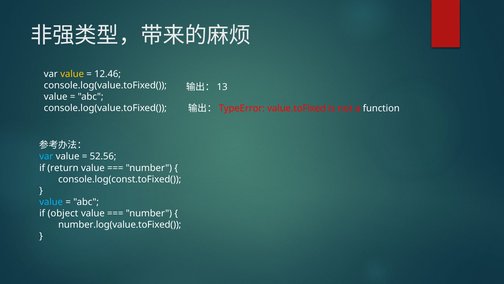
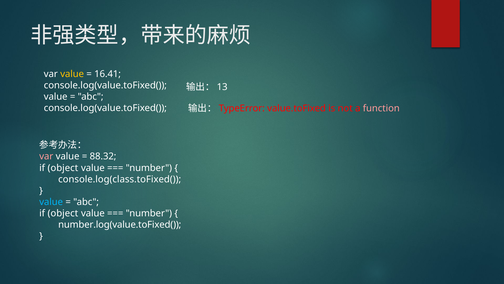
12.46: 12.46 -> 16.41 (108, 74)
function colour: white -> pink (381, 108)
var colour: light blue -> pink (46, 156)
52.56: 52.56 -> 88.32 (103, 156)
return: return -> object (63, 168)
console.log(const.toFixed(: console.log(const.toFixed( -> console.log(class.toFixed( (120, 179)
